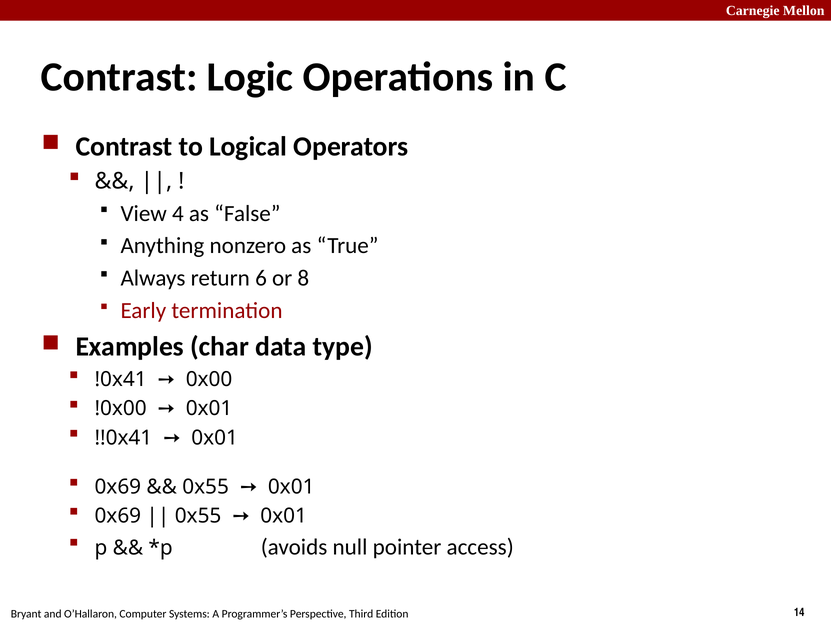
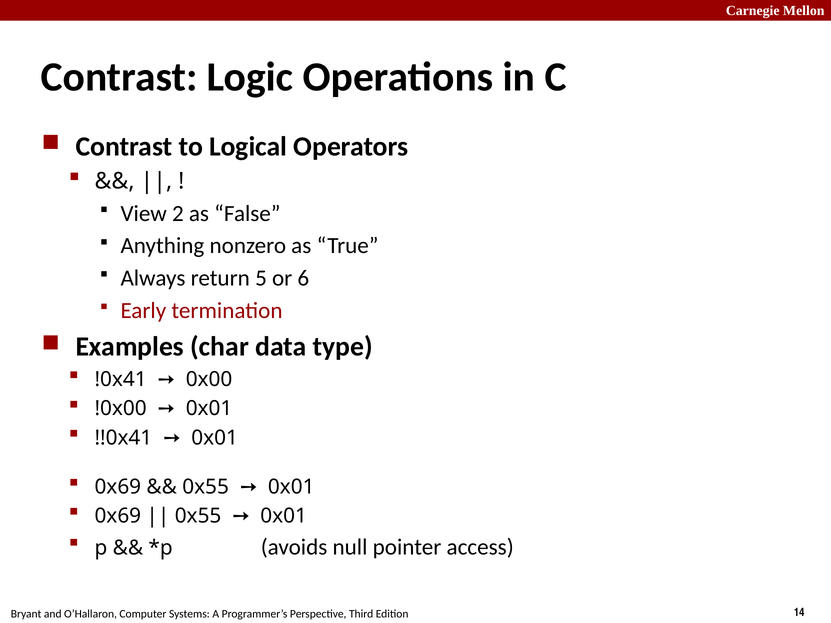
4: 4 -> 2 (178, 214)
6: 6 -> 5 (261, 278)
8: 8 -> 6 (303, 278)
